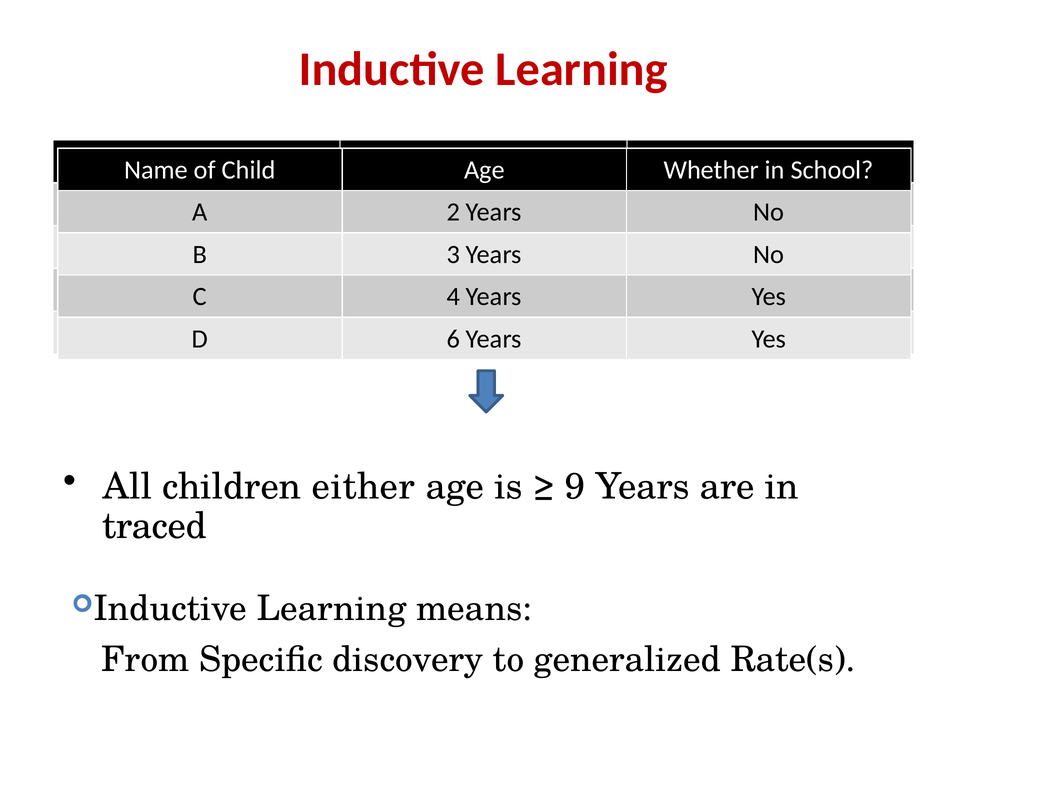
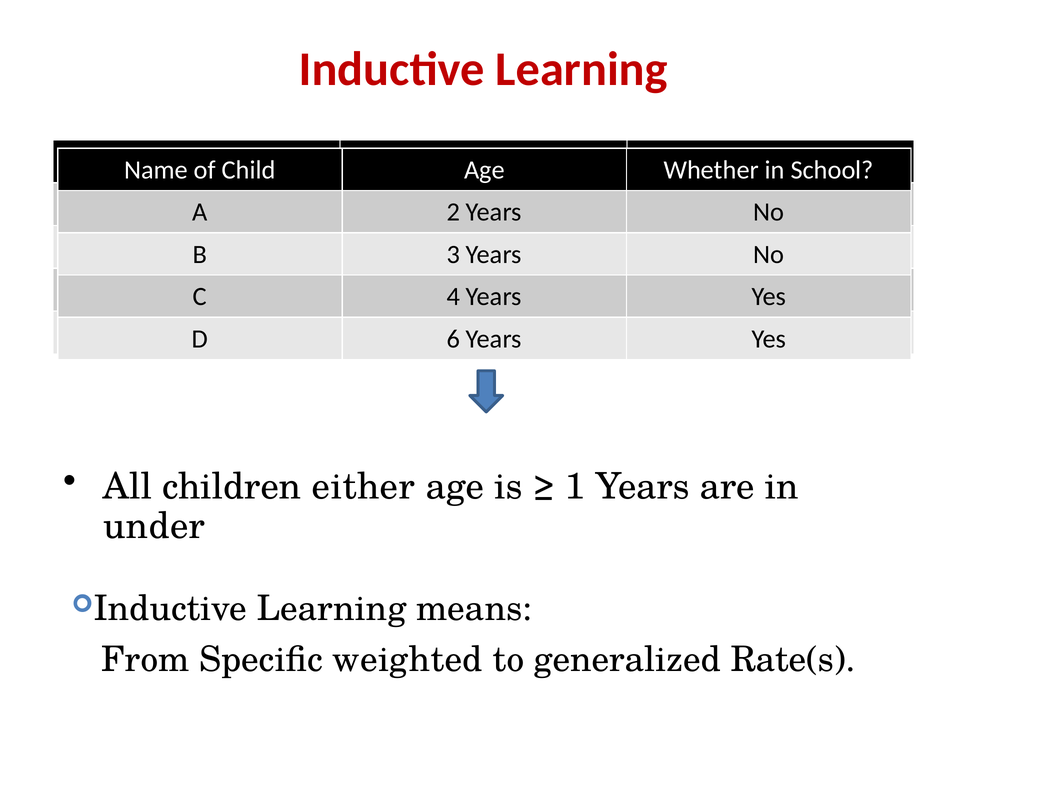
9: 9 -> 1 (575, 487)
traced: traced -> under (154, 527)
discovery: discovery -> weighted (408, 660)
